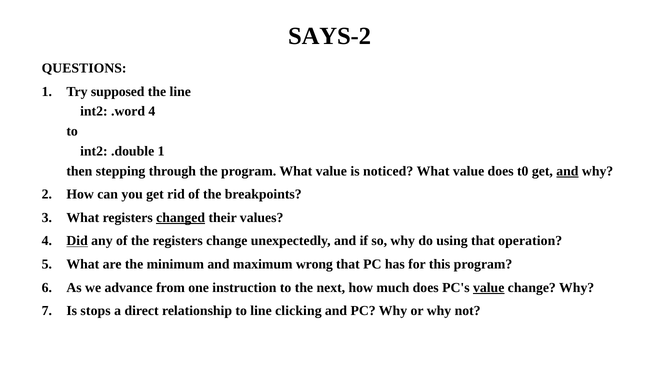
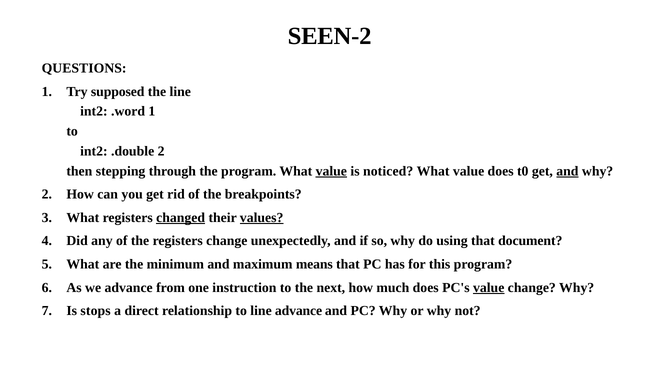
SAYS-2: SAYS-2 -> SEEN-2 (330, 36)
.word 4: 4 -> 1 (152, 112)
.double 1: 1 -> 2 (161, 151)
value underline: none -> present (331, 171)
values underline: none -> present (262, 218)
Did underline: present -> none (77, 241)
operation: operation -> document (530, 241)
wrong: wrong -> means (314, 265)
line clicking: clicking -> advance (299, 311)
